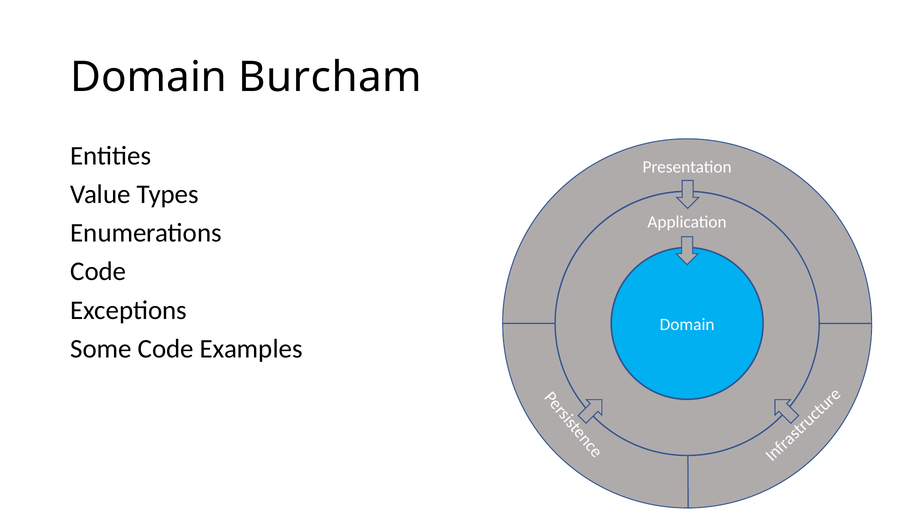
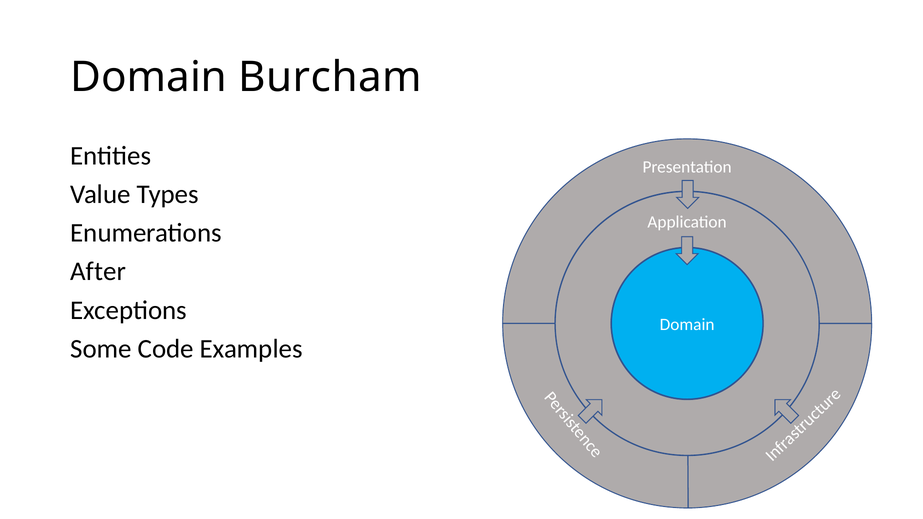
Code: Code -> After (98, 272)
